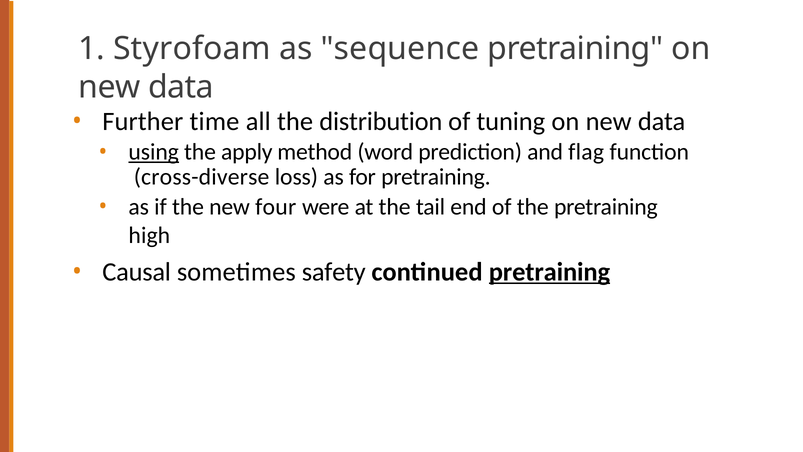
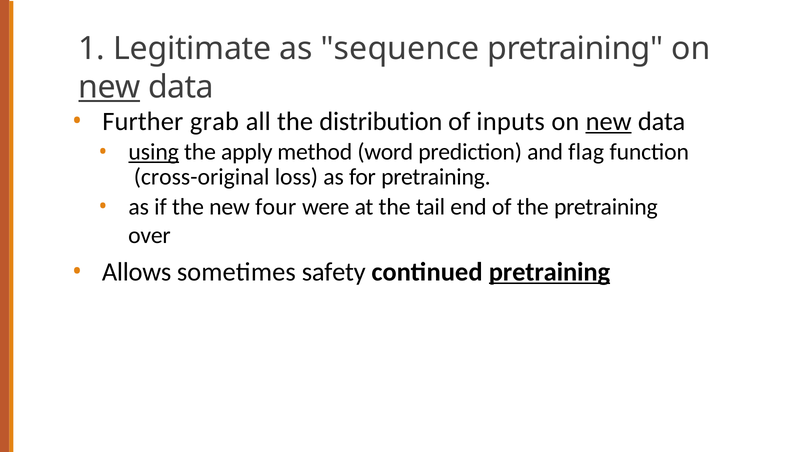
Styrofoam: Styrofoam -> Legitimate (192, 48)
new underline: none -> present (109, 87)
time: time -> grab (214, 121)
tuning: tuning -> inputs (511, 121)
new underline: none -> present (609, 121)
cross-diverse: cross-diverse -> cross-original (202, 177)
high: high -> over (149, 235)
Causal: Causal -> Allows (137, 272)
